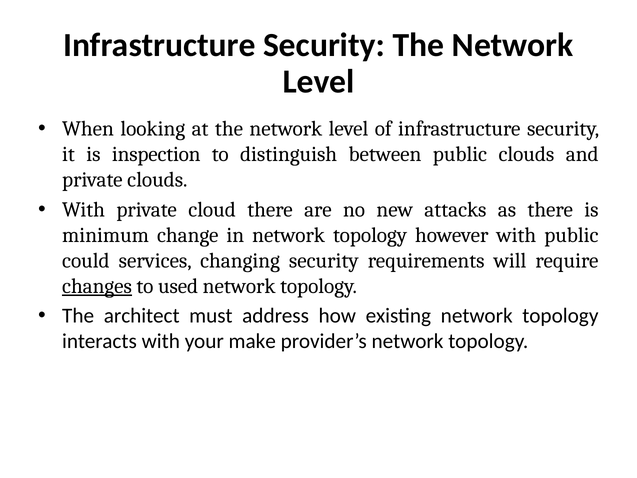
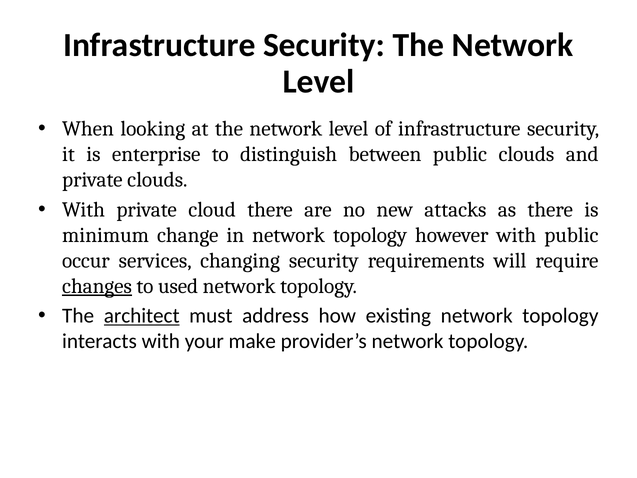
inspection: inspection -> enterprise (156, 154)
could: could -> occur (86, 261)
architect underline: none -> present (142, 316)
